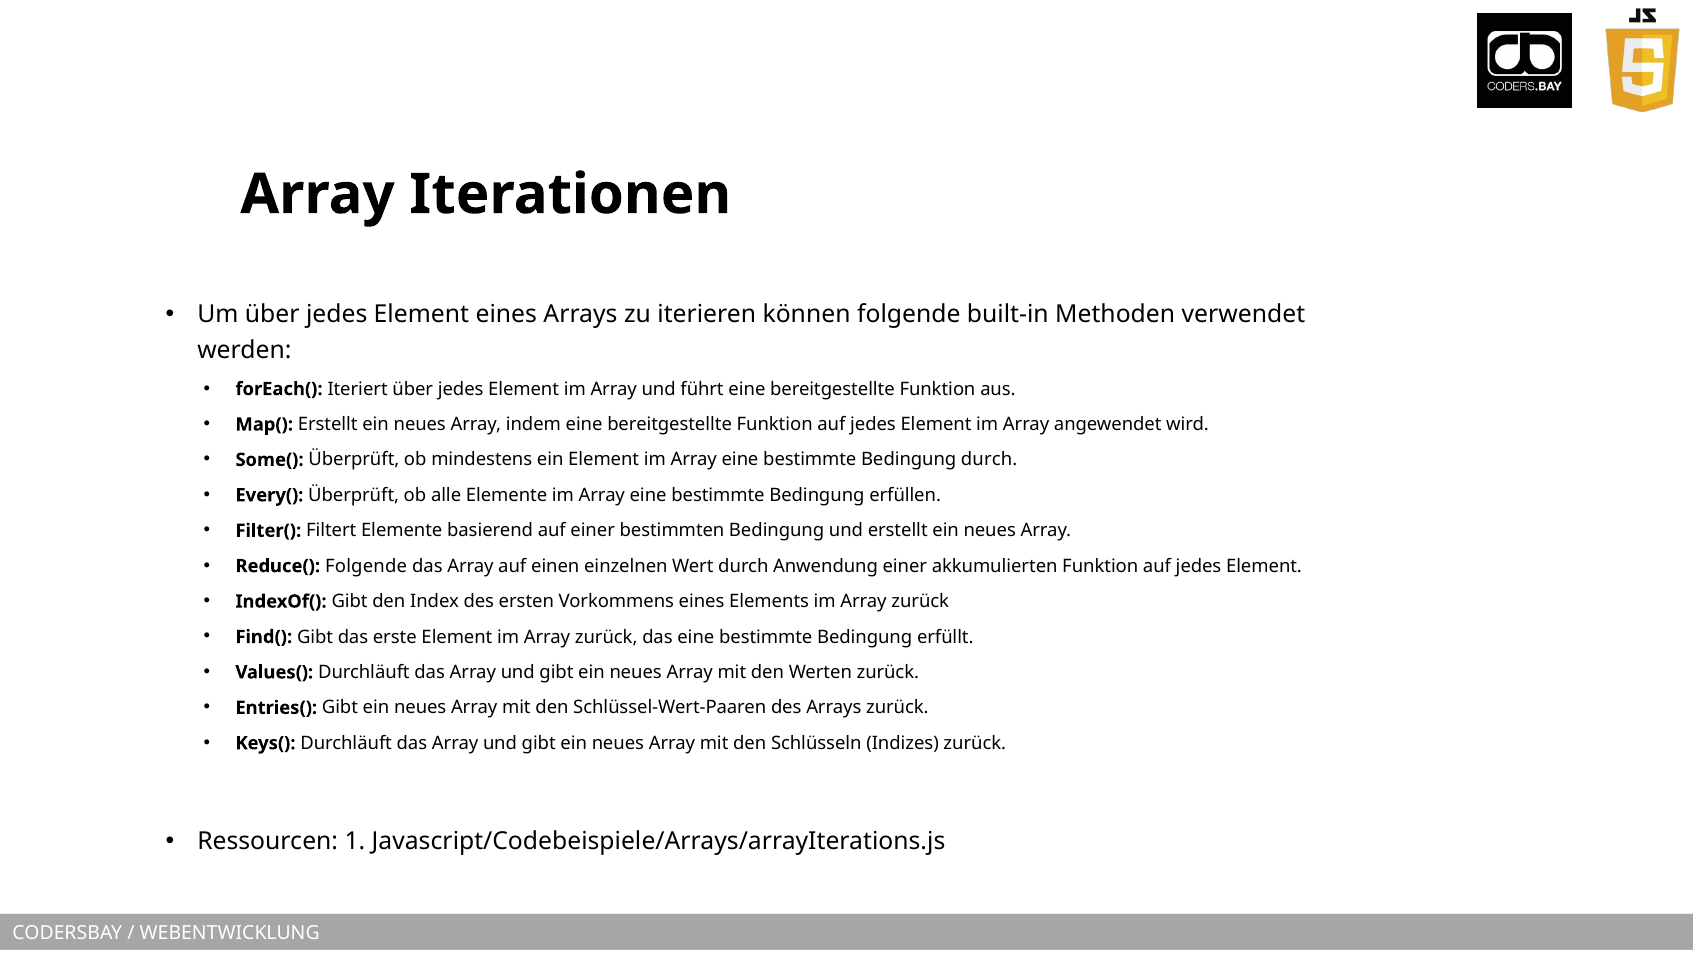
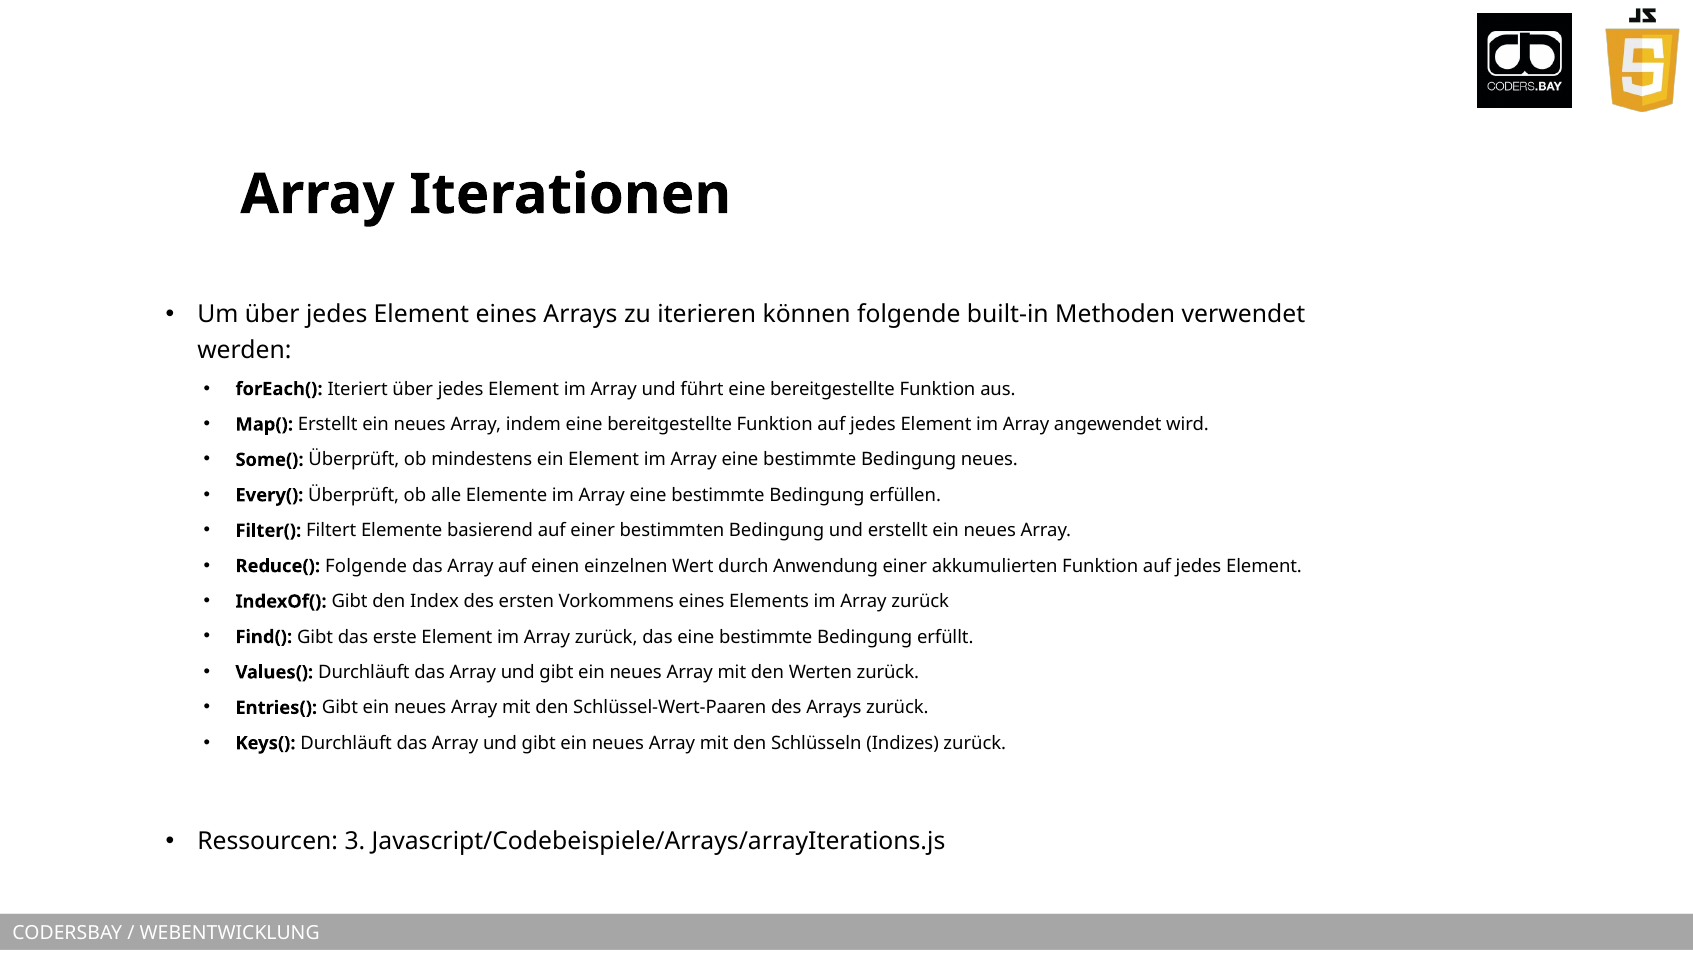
Bedingung durch: durch -> neues (989, 460)
1: 1 -> 3 (355, 841)
